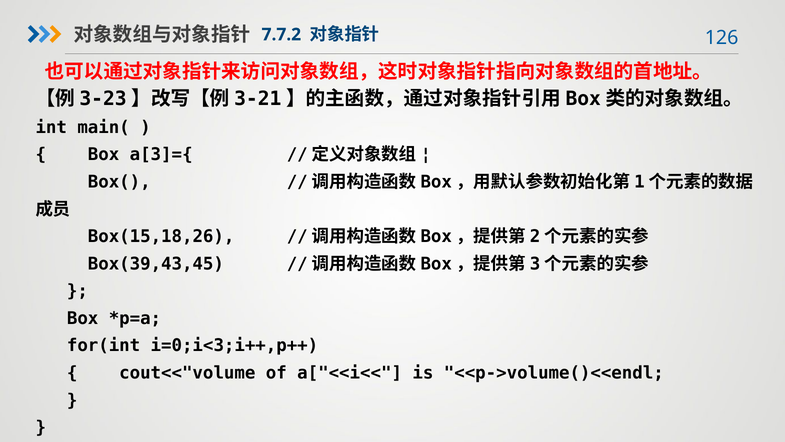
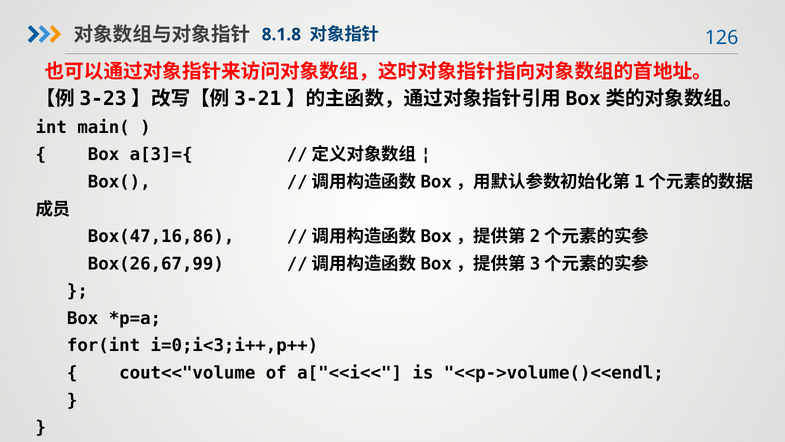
7.7.2: 7.7.2 -> 8.1.8 (281, 34)
Box(15,18,26: Box(15,18,26 -> Box(47,16,86 (161, 236)
Box(39,43,45: Box(39,43,45 -> Box(26,67,99 (156, 264)
